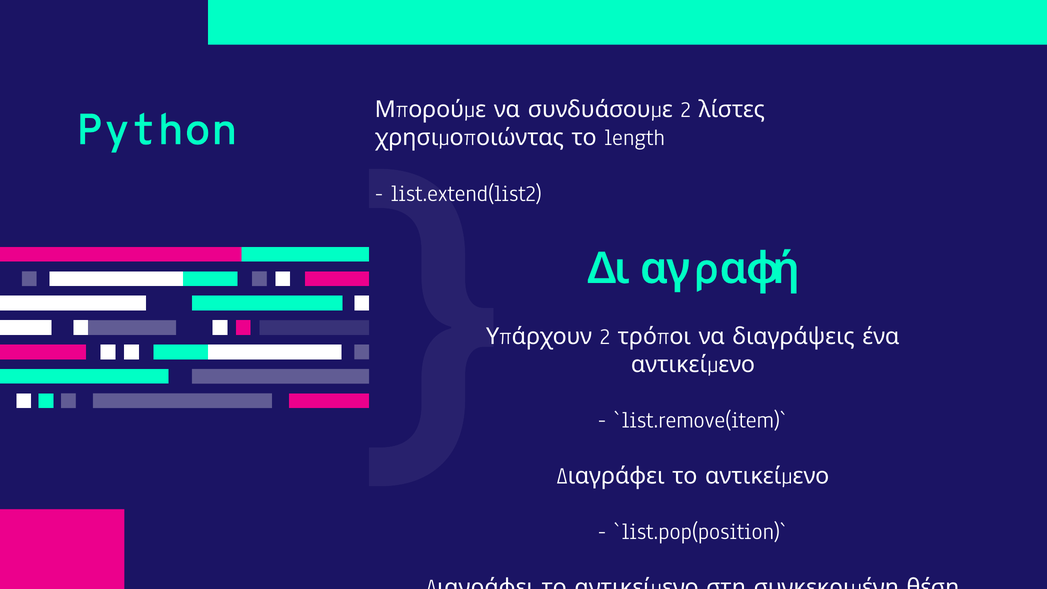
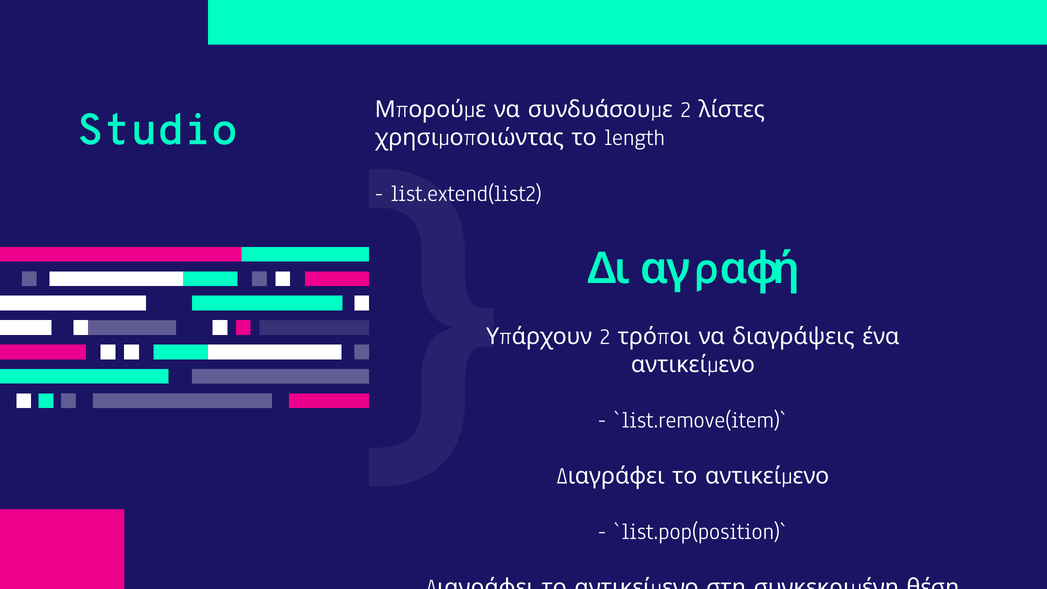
Python: Python -> Studio (157, 130)
